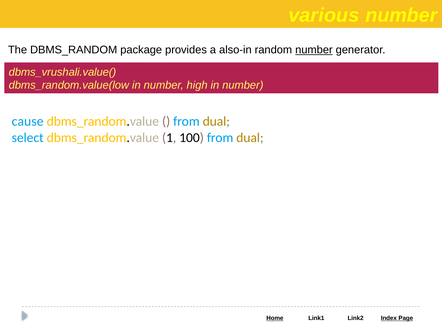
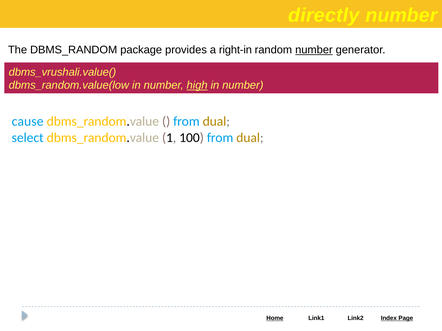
various: various -> directly (324, 15)
also-in: also-in -> right-in (235, 50)
high underline: none -> present (197, 85)
